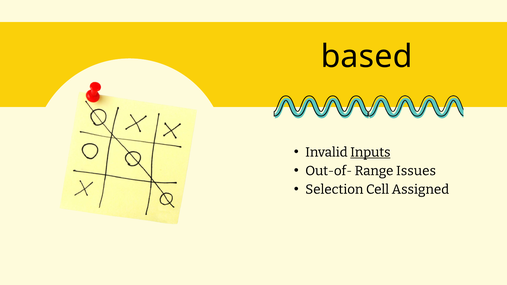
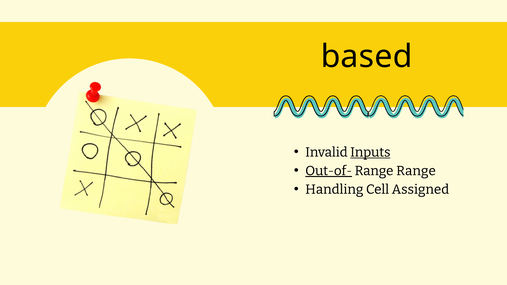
Out-of- underline: none -> present (329, 171)
Range Issues: Issues -> Range (416, 171)
Selection: Selection -> Handling (334, 189)
